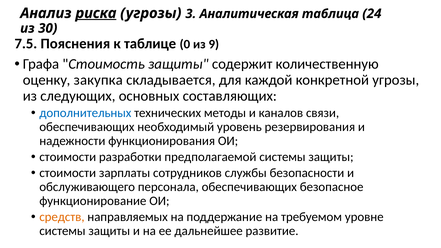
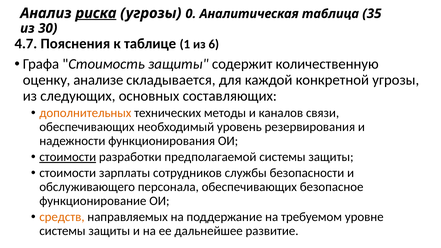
3: 3 -> 0 (191, 14)
24: 24 -> 35 (372, 14)
7.5: 7.5 -> 4.7 (26, 44)
0: 0 -> 1 (185, 44)
9: 9 -> 6 (214, 44)
закупка: закупка -> анализе (98, 80)
дополнительных colour: blue -> orange (85, 113)
стоимости underline: none -> present (68, 157)
